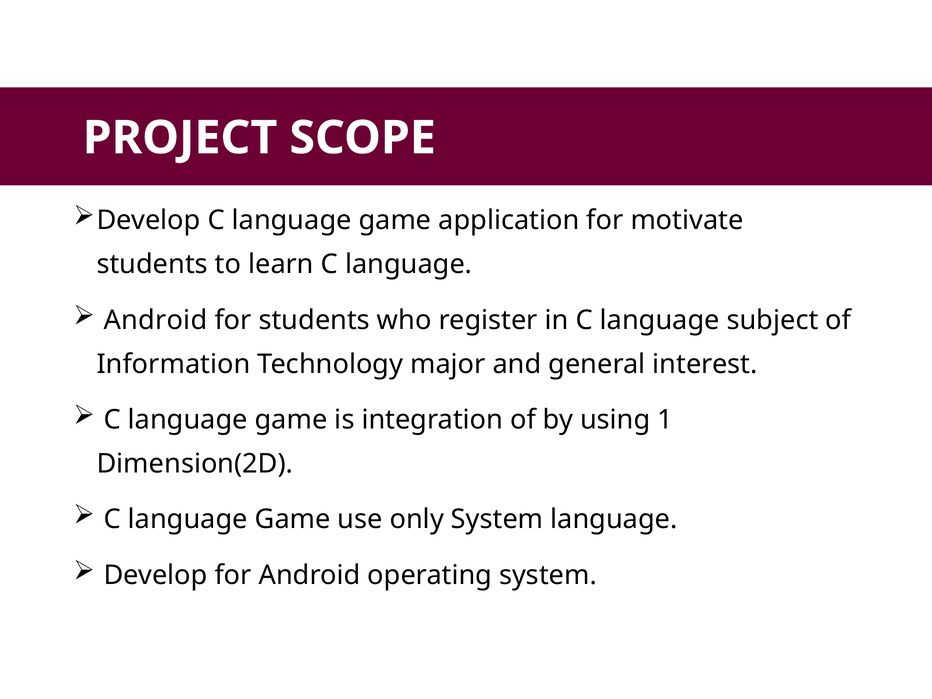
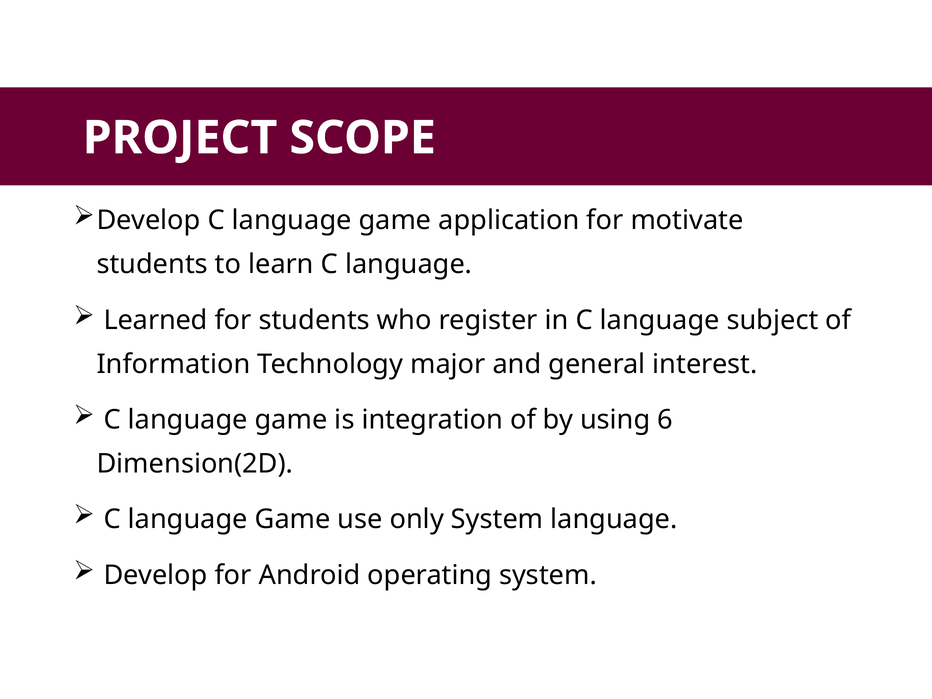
Android: Android -> Learned (156, 320)
1: 1 -> 6 (665, 420)
